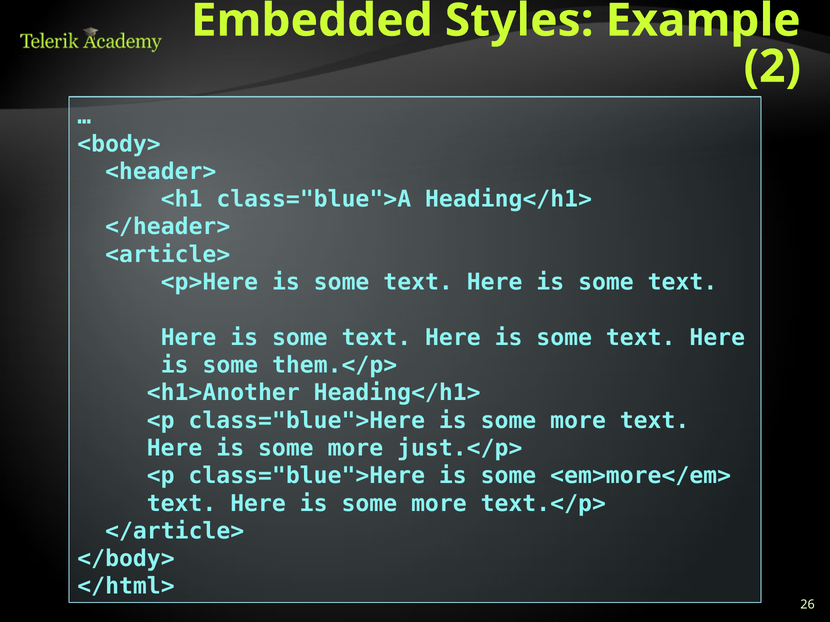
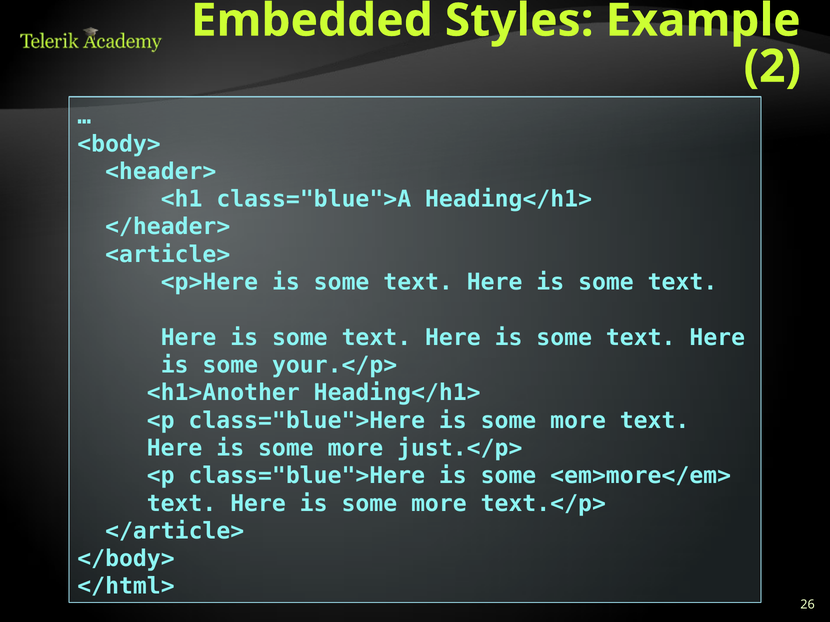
them.</p>: them.</p> -> your.</p> (335, 365)
